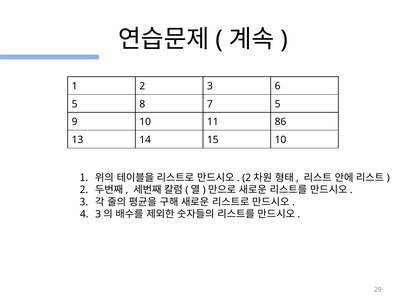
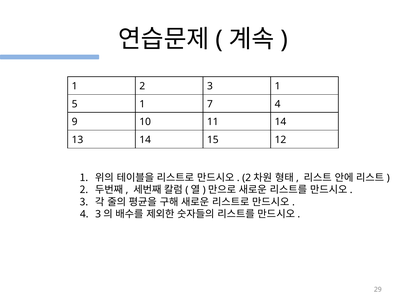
3 6: 6 -> 1 (278, 86)
5 8: 8 -> 1 (142, 104)
7 5: 5 -> 4 (278, 104)
11 86: 86 -> 14 (280, 122)
15 10: 10 -> 12 (280, 140)
